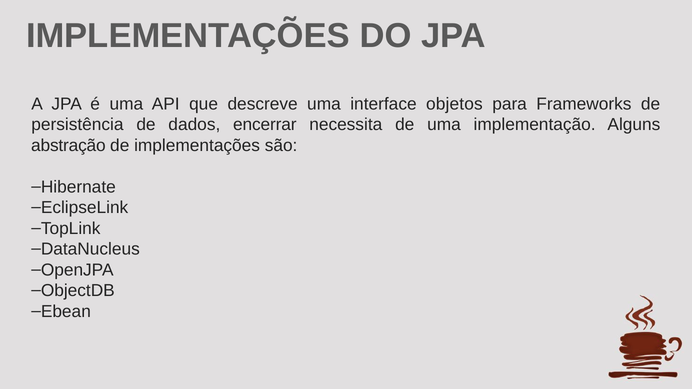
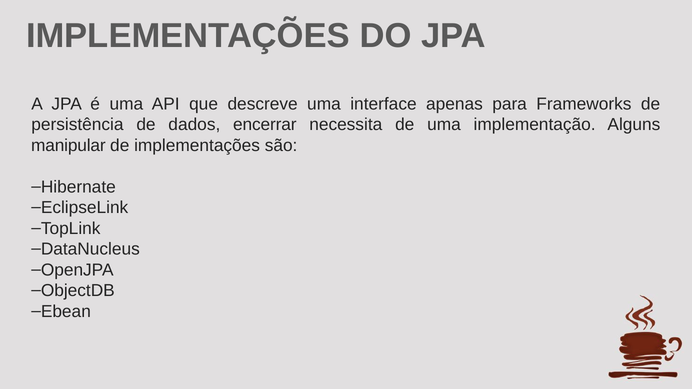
objetos: objetos -> apenas (454, 104)
abstração: abstração -> manipular (68, 145)
